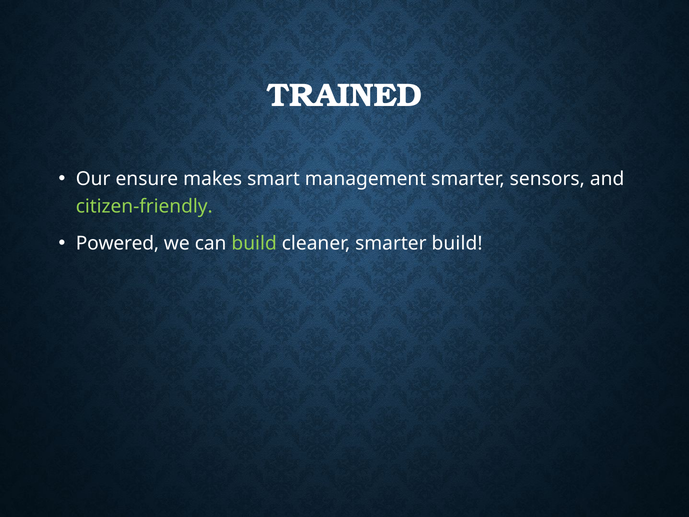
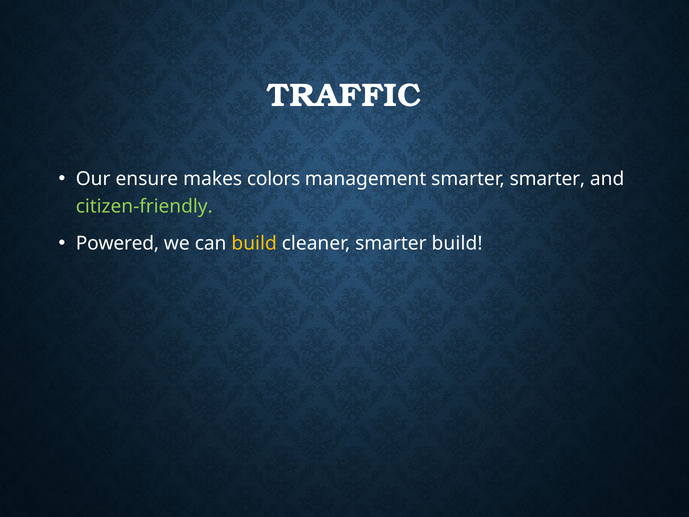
TRAINED: TRAINED -> TRAFFIC (344, 96)
smart: smart -> colors (274, 179)
smarter sensors: sensors -> smarter (547, 179)
build colour: light green -> yellow (254, 243)
